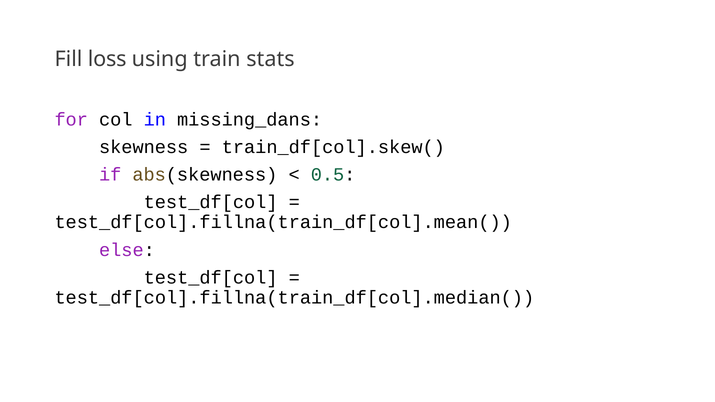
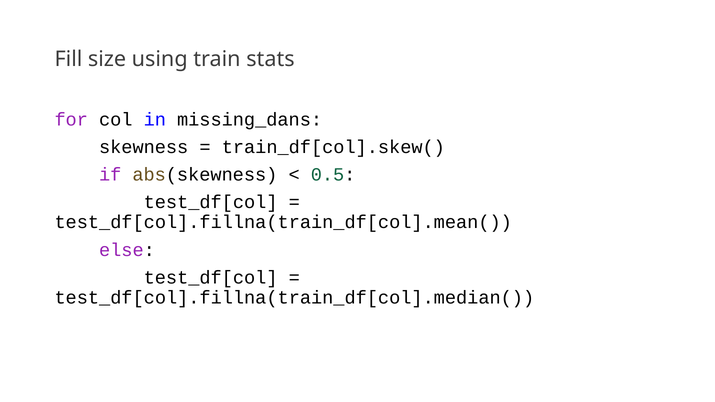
loss: loss -> size (107, 59)
